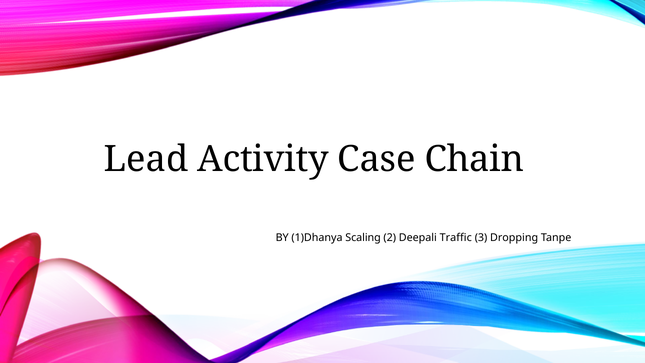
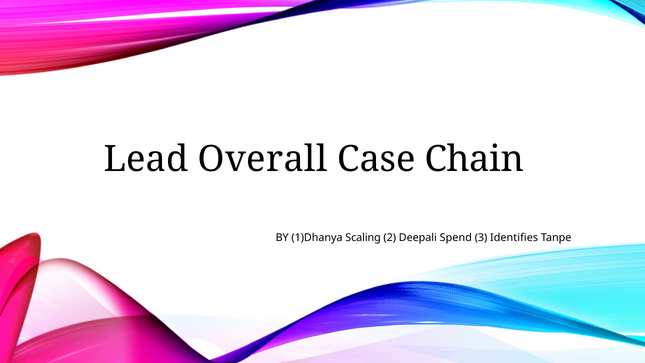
Activity: Activity -> Overall (263, 159)
Traffic: Traffic -> Spend (456, 238)
Dropping: Dropping -> Identifies (514, 238)
